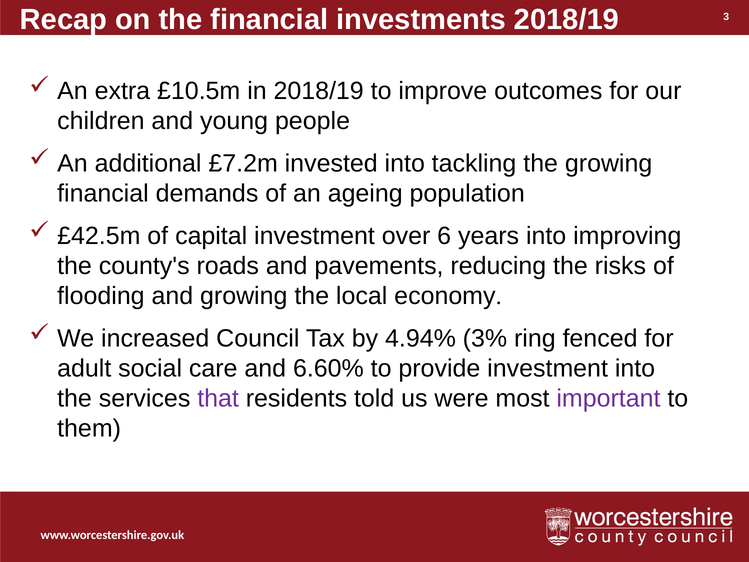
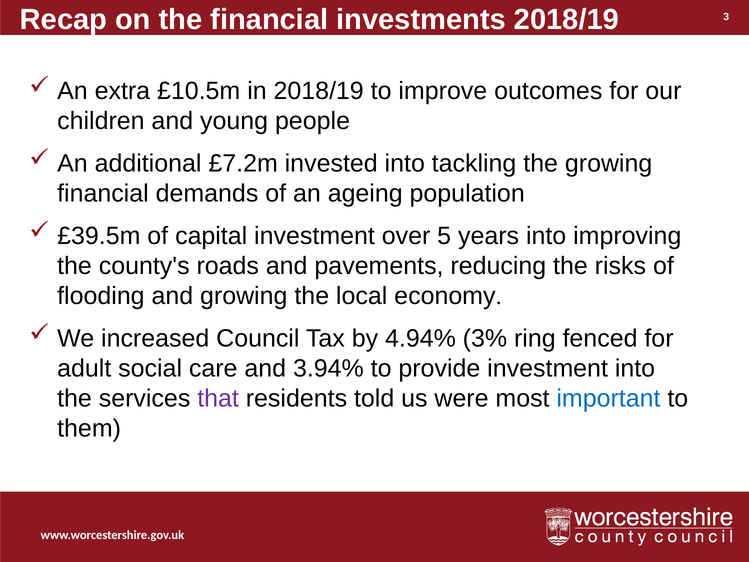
£42.5m: £42.5m -> £39.5m (99, 236)
6: 6 -> 5 (444, 236)
6.60%: 6.60% -> 3.94% (328, 368)
important colour: purple -> blue (608, 398)
